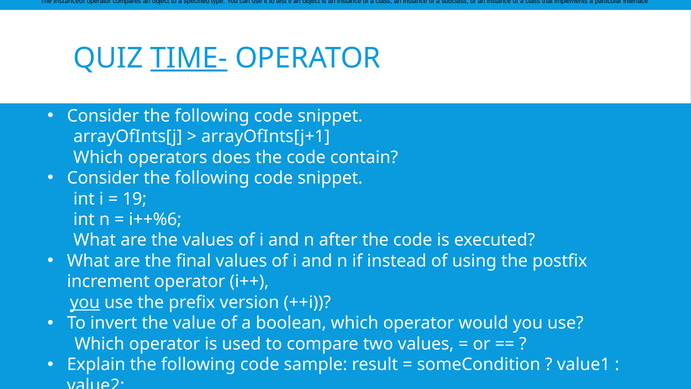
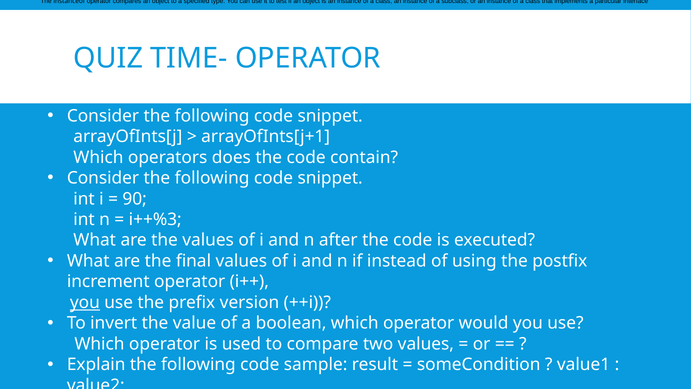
TIME- underline: present -> none (189, 58)
19: 19 -> 90 (135, 199)
i++%6: i++%6 -> i++%3 (155, 219)
